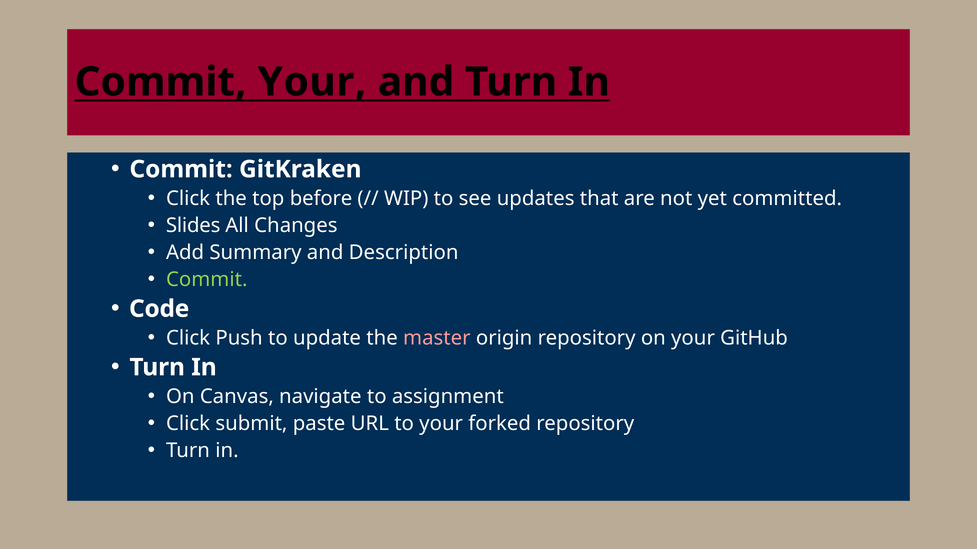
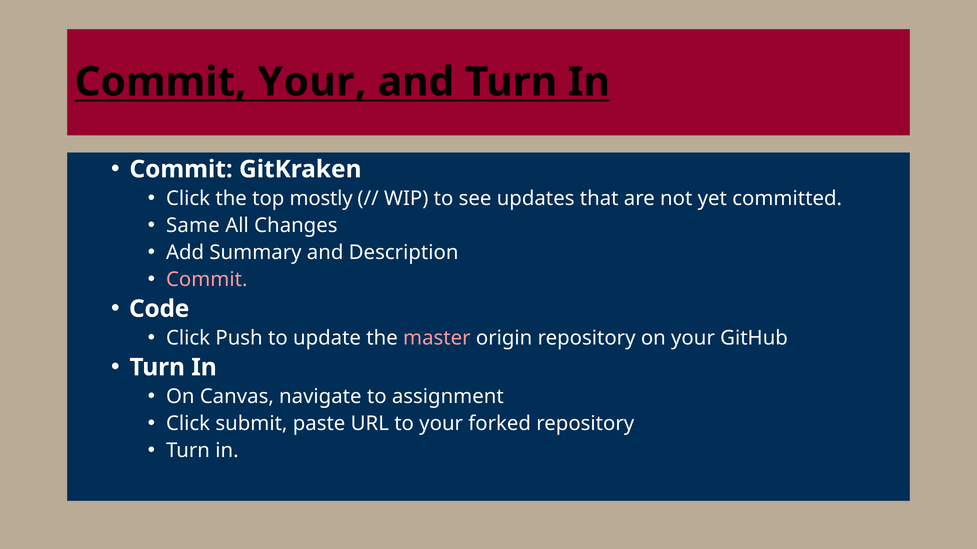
before: before -> mostly (321, 199)
Slides: Slides -> Same (193, 226)
Commit colour: light green -> pink (207, 280)
